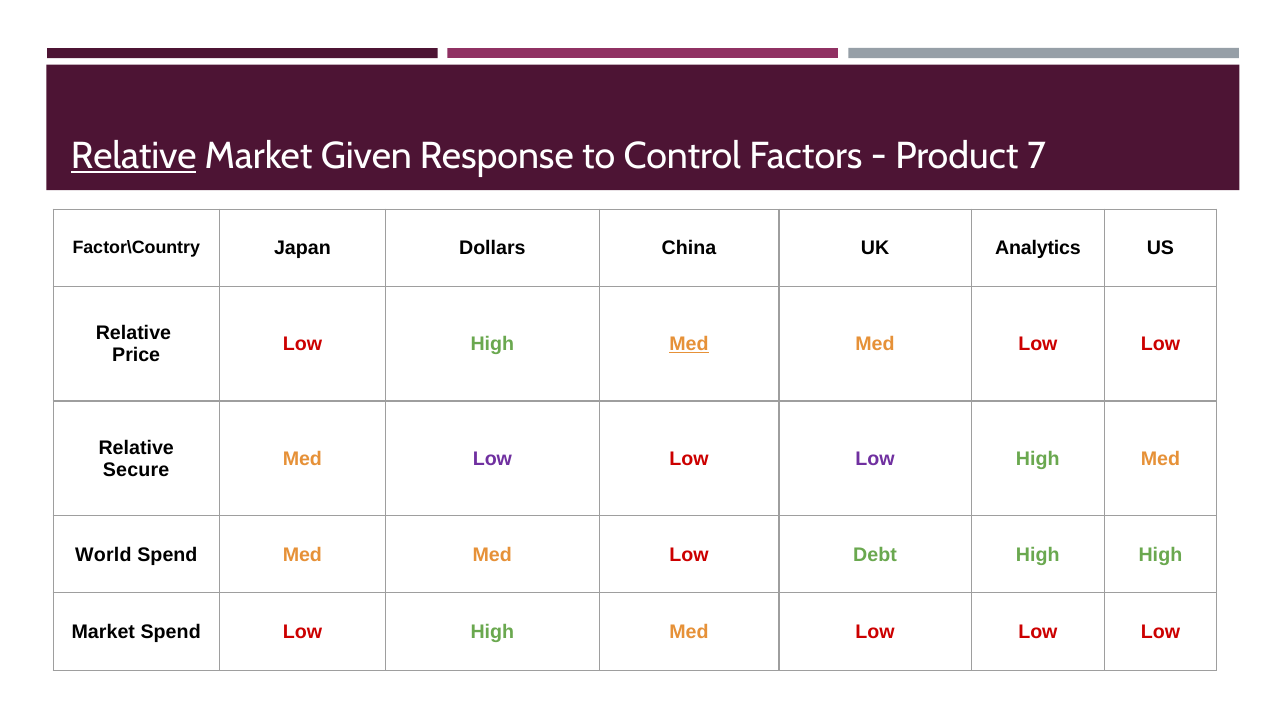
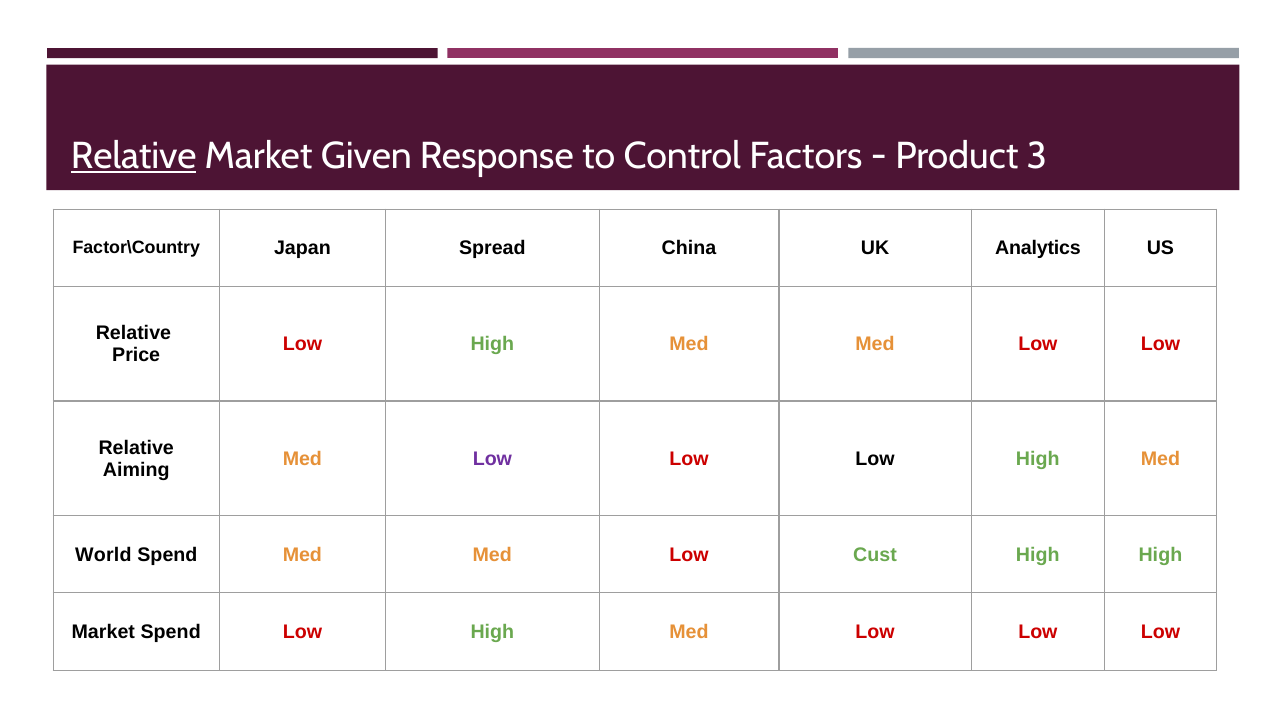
7: 7 -> 3 (1037, 156)
Dollars: Dollars -> Spread (492, 248)
Med underline: present -> none (689, 344)
Low colour: purple -> black (875, 459)
Secure: Secure -> Aiming (136, 470)
Debt: Debt -> Cust (875, 555)
